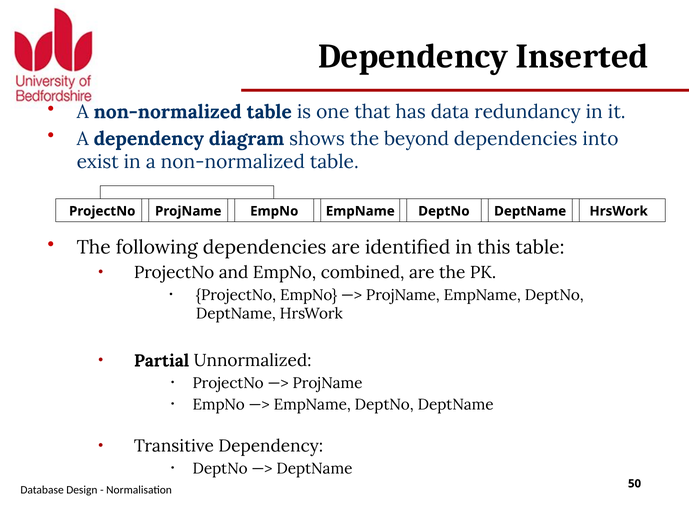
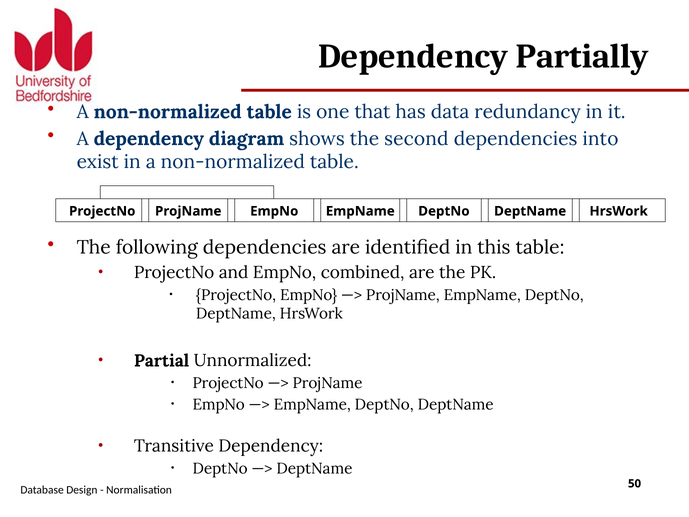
Inserted: Inserted -> Partially (582, 56)
beyond: beyond -> second (416, 139)
